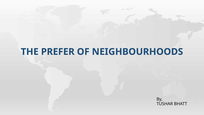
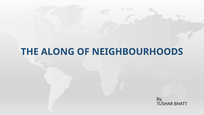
PREFER: PREFER -> ALONG (58, 52)
